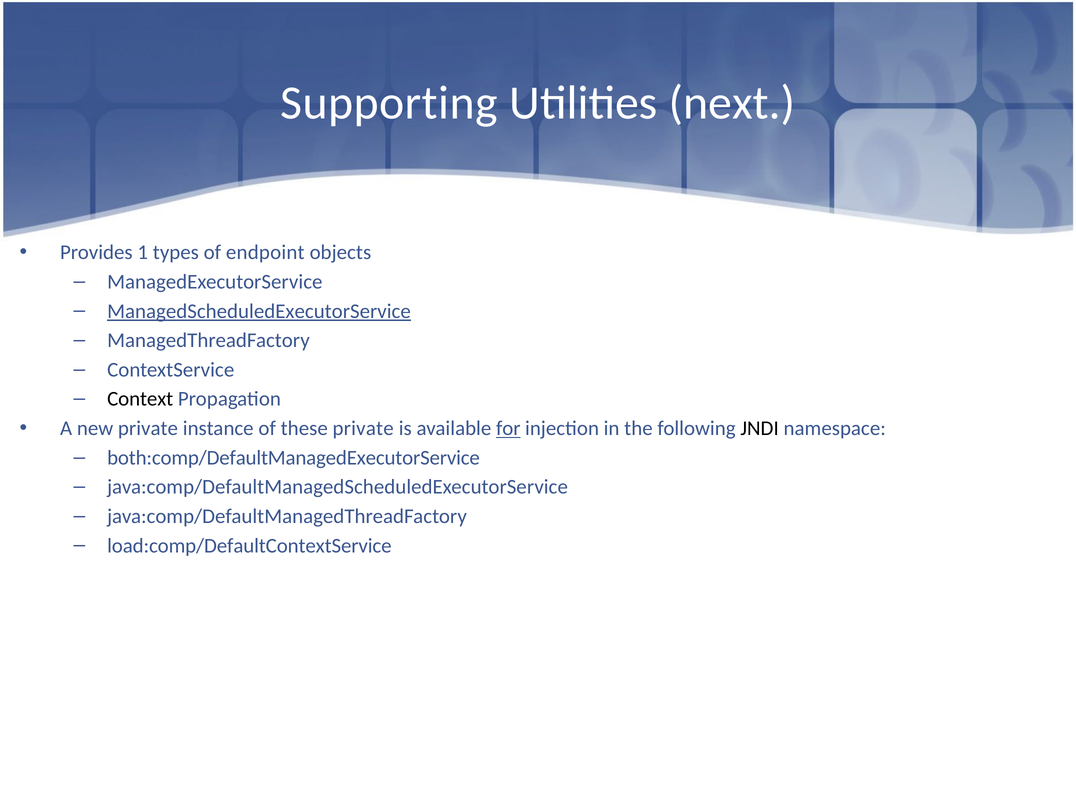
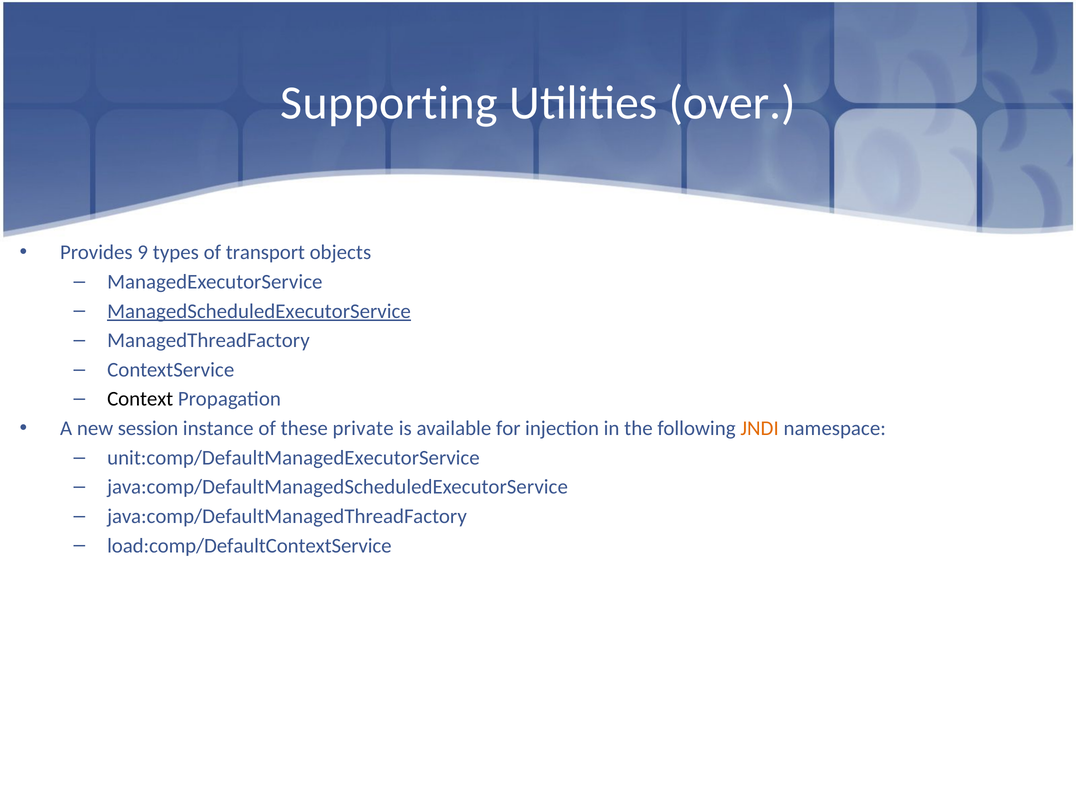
next: next -> over (732, 103)
1: 1 -> 9 (143, 253)
endpoint: endpoint -> transport (265, 253)
new private: private -> session (148, 428)
for underline: present -> none (508, 428)
JNDI colour: black -> orange (760, 428)
both:comp/DefaultManagedExecutorService: both:comp/DefaultManagedExecutorService -> unit:comp/DefaultManagedExecutorService (293, 458)
